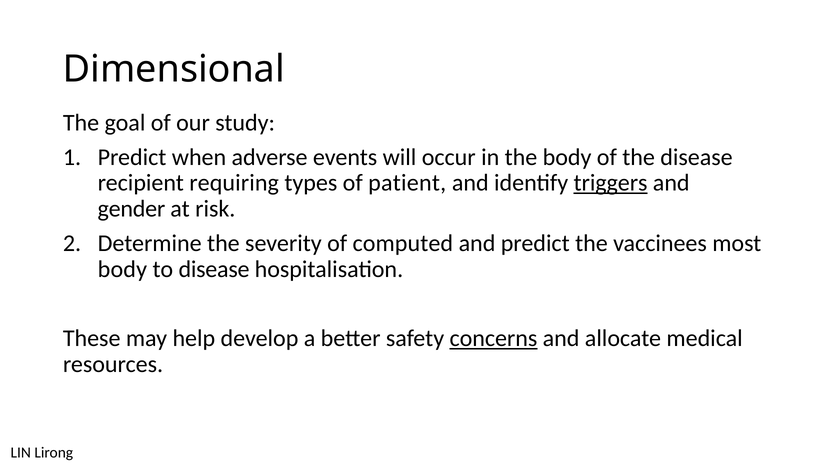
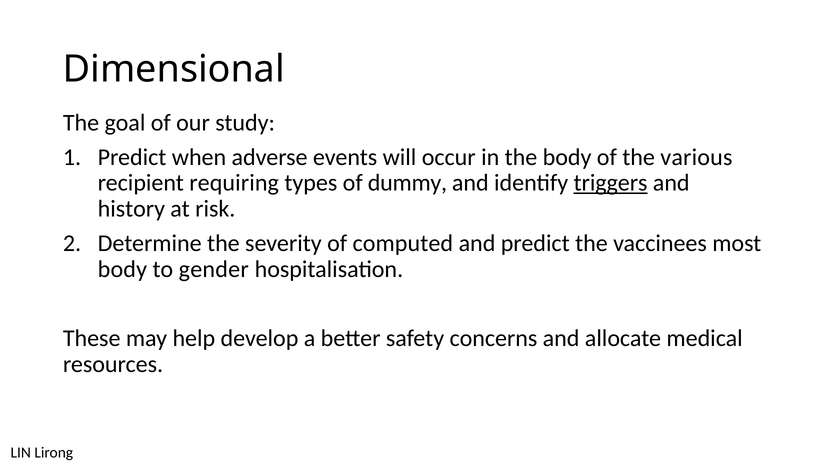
the disease: disease -> various (696, 157)
patient: patient -> dummy (407, 183)
gender: gender -> history (131, 209)
to disease: disease -> gender (214, 269)
concerns underline: present -> none (493, 339)
